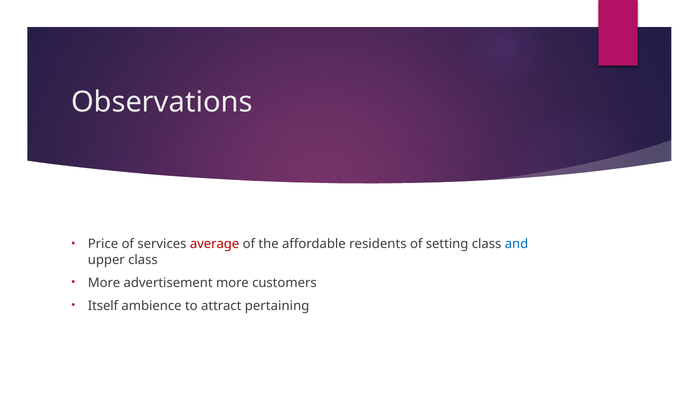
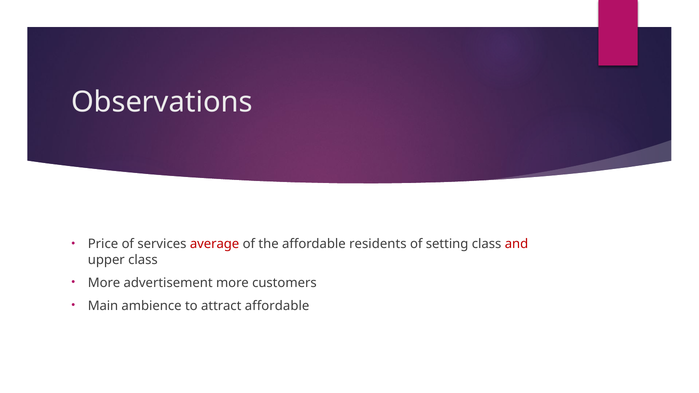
and colour: blue -> red (516, 244)
Itself: Itself -> Main (103, 306)
attract pertaining: pertaining -> affordable (277, 306)
